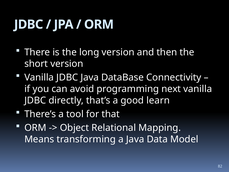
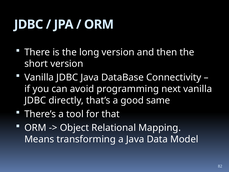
learn: learn -> same (158, 100)
